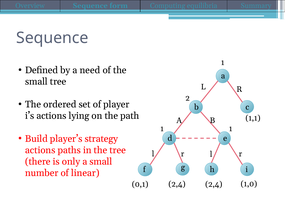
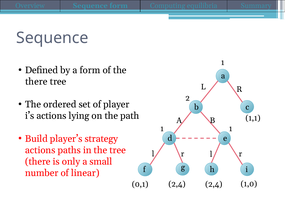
a need: need -> form (90, 70)
small: small -> there (36, 82)
